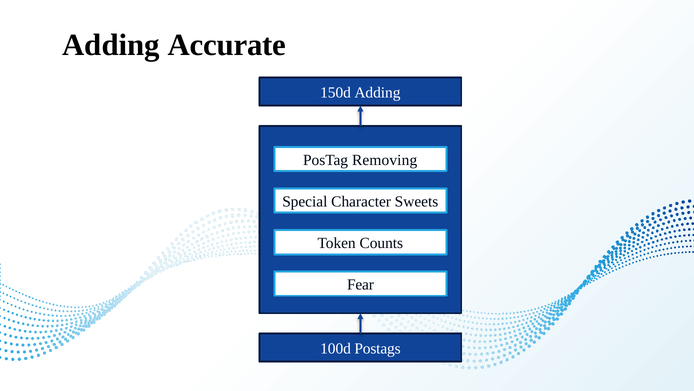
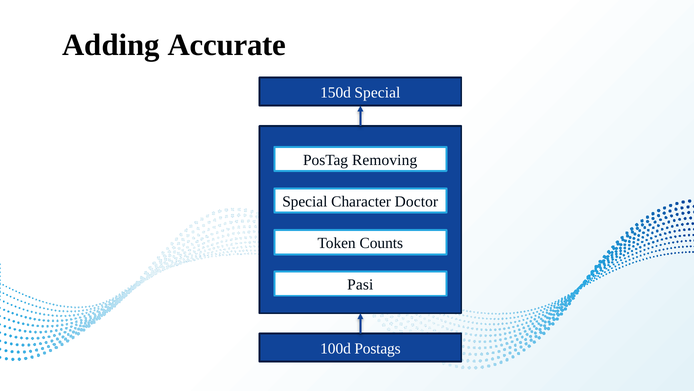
150d Adding: Adding -> Special (377, 93)
Sweets: Sweets -> Doctor (416, 201)
Fear: Fear -> Pasi (360, 284)
